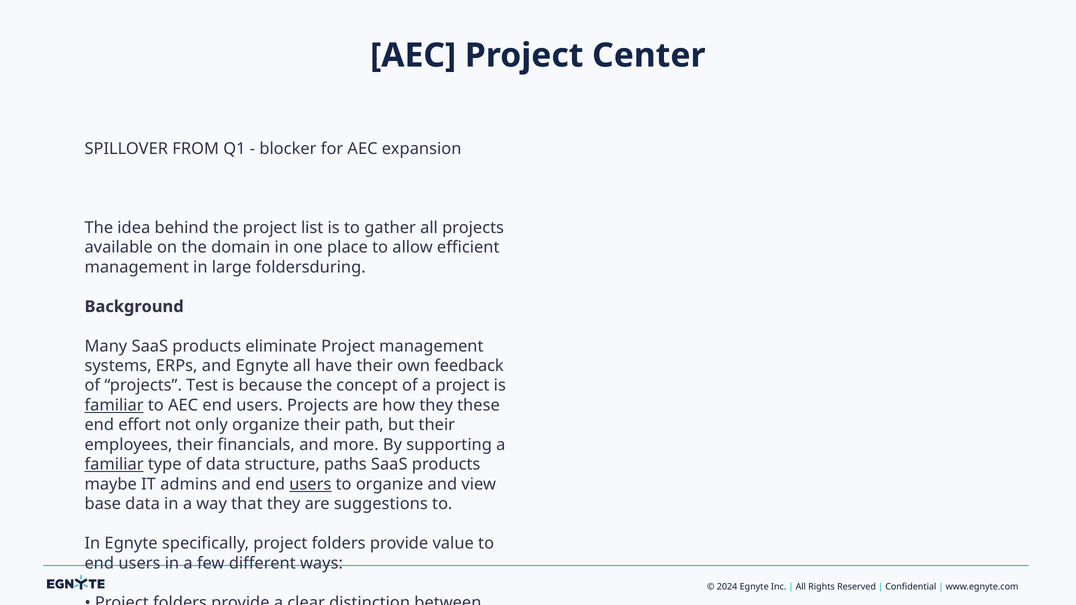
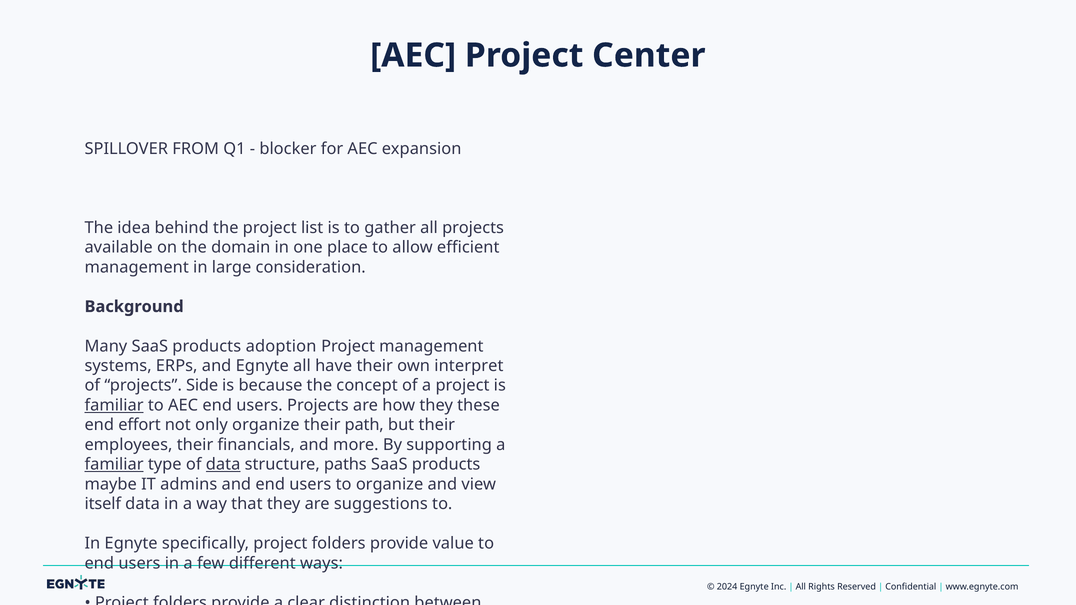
foldersduring: foldersduring -> consideration (311, 267)
products eliminate: eliminate -> adoption (281, 346)
feedback: feedback -> interpret (469, 366)
Test: Test -> Side (202, 386)
data underline: none -> present (223, 465)
users underline: present -> none (310, 484)
base: base -> itself (103, 504)
